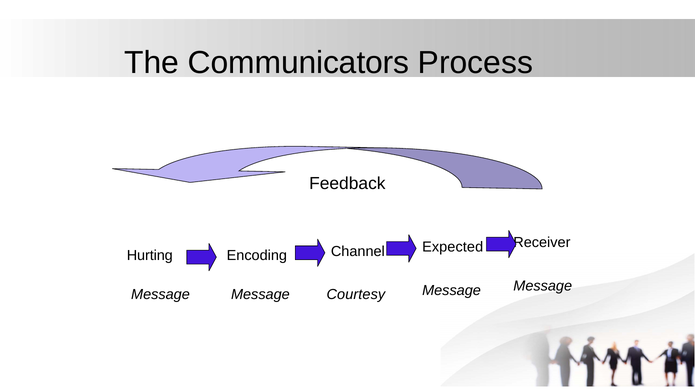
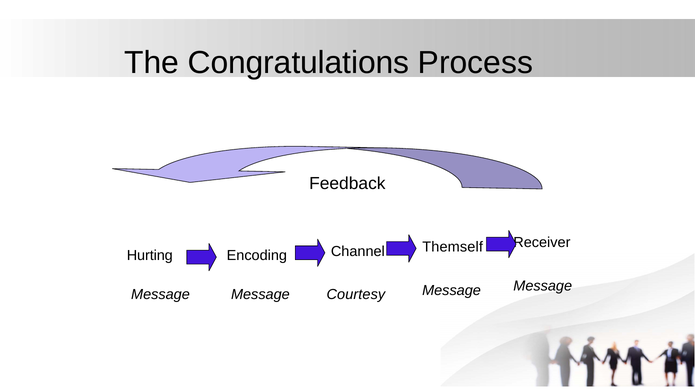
Communicators: Communicators -> Congratulations (298, 63)
Expected: Expected -> Themself (453, 247)
